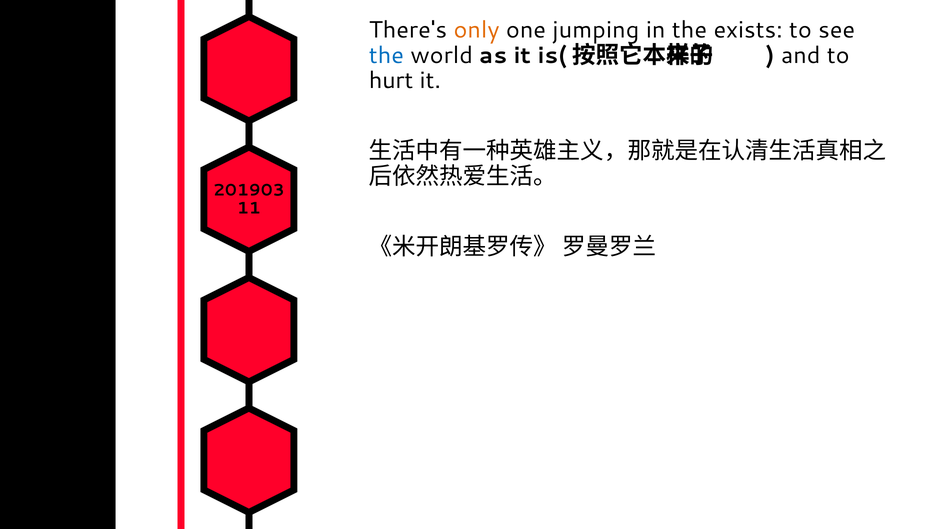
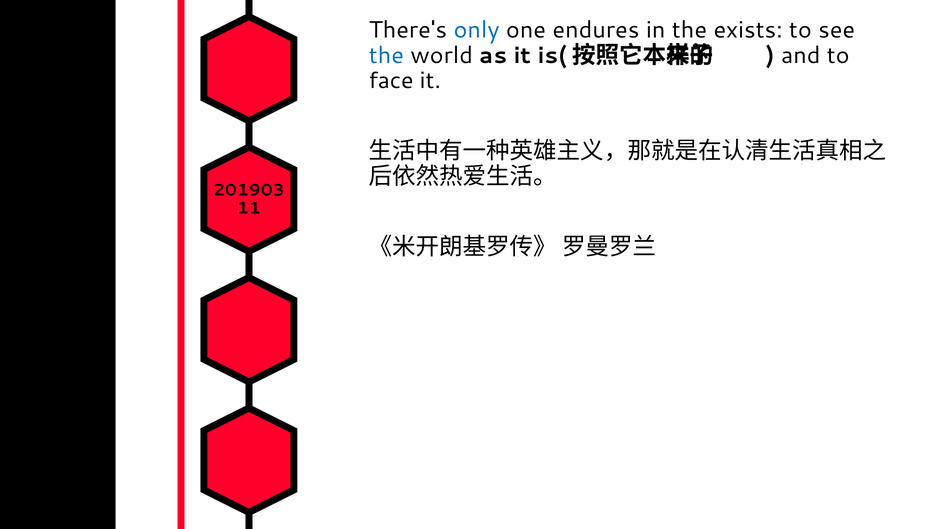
only colour: orange -> blue (477, 30)
jumping: jumping -> endures (596, 30)
hurt: hurt -> face (391, 81)
